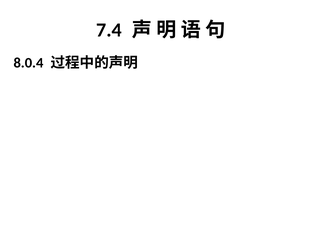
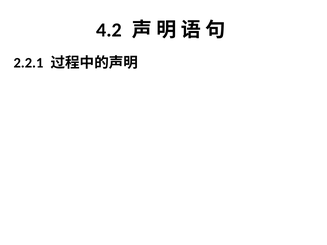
7.4: 7.4 -> 4.2 (109, 30)
8.0.4: 8.0.4 -> 2.2.1 (28, 63)
